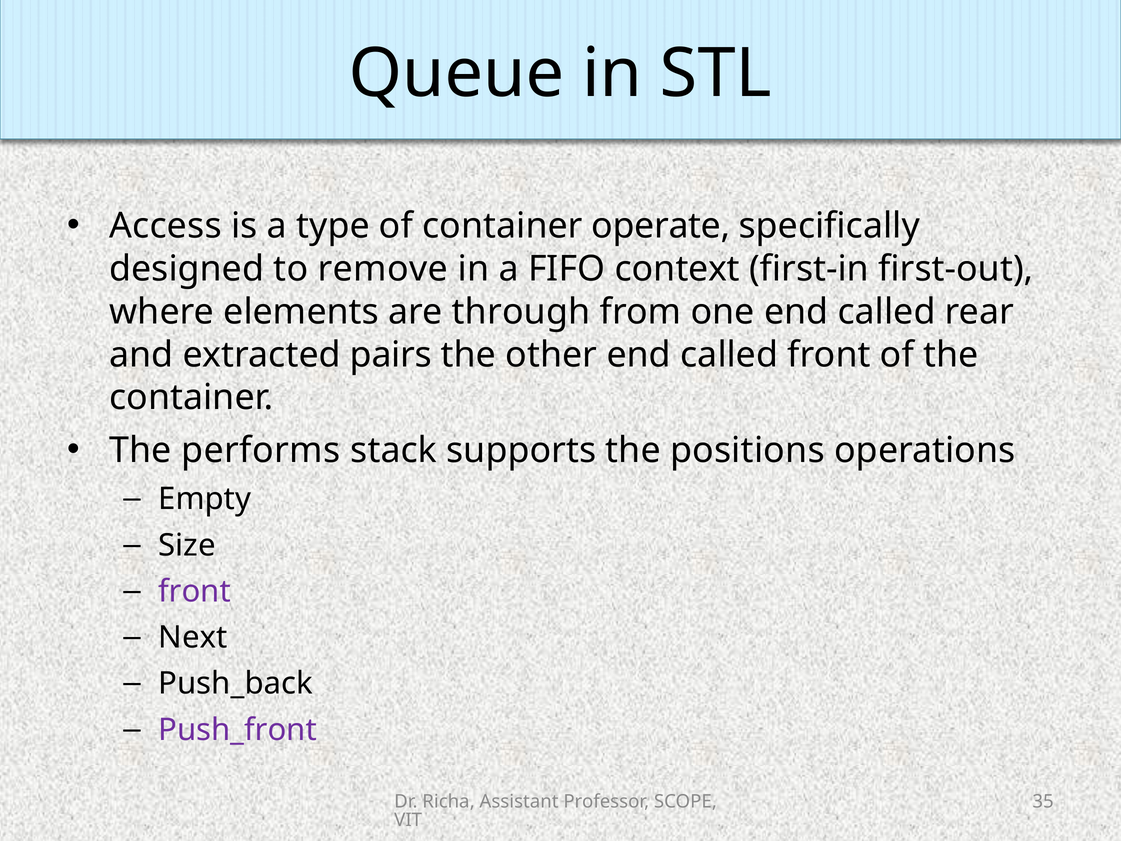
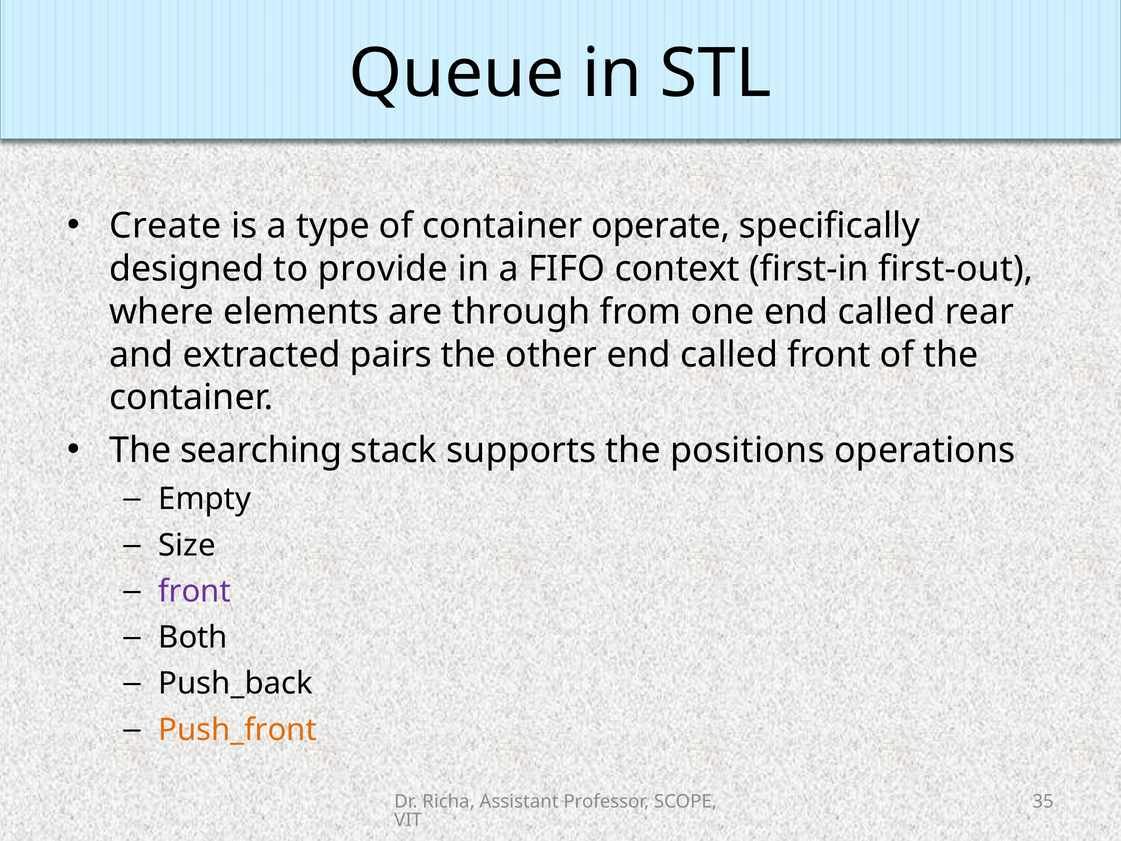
Access: Access -> Create (165, 226)
remove: remove -> provide (383, 269)
performs: performs -> searching (261, 450)
Next: Next -> Both (193, 637)
Push_front colour: purple -> orange (238, 730)
